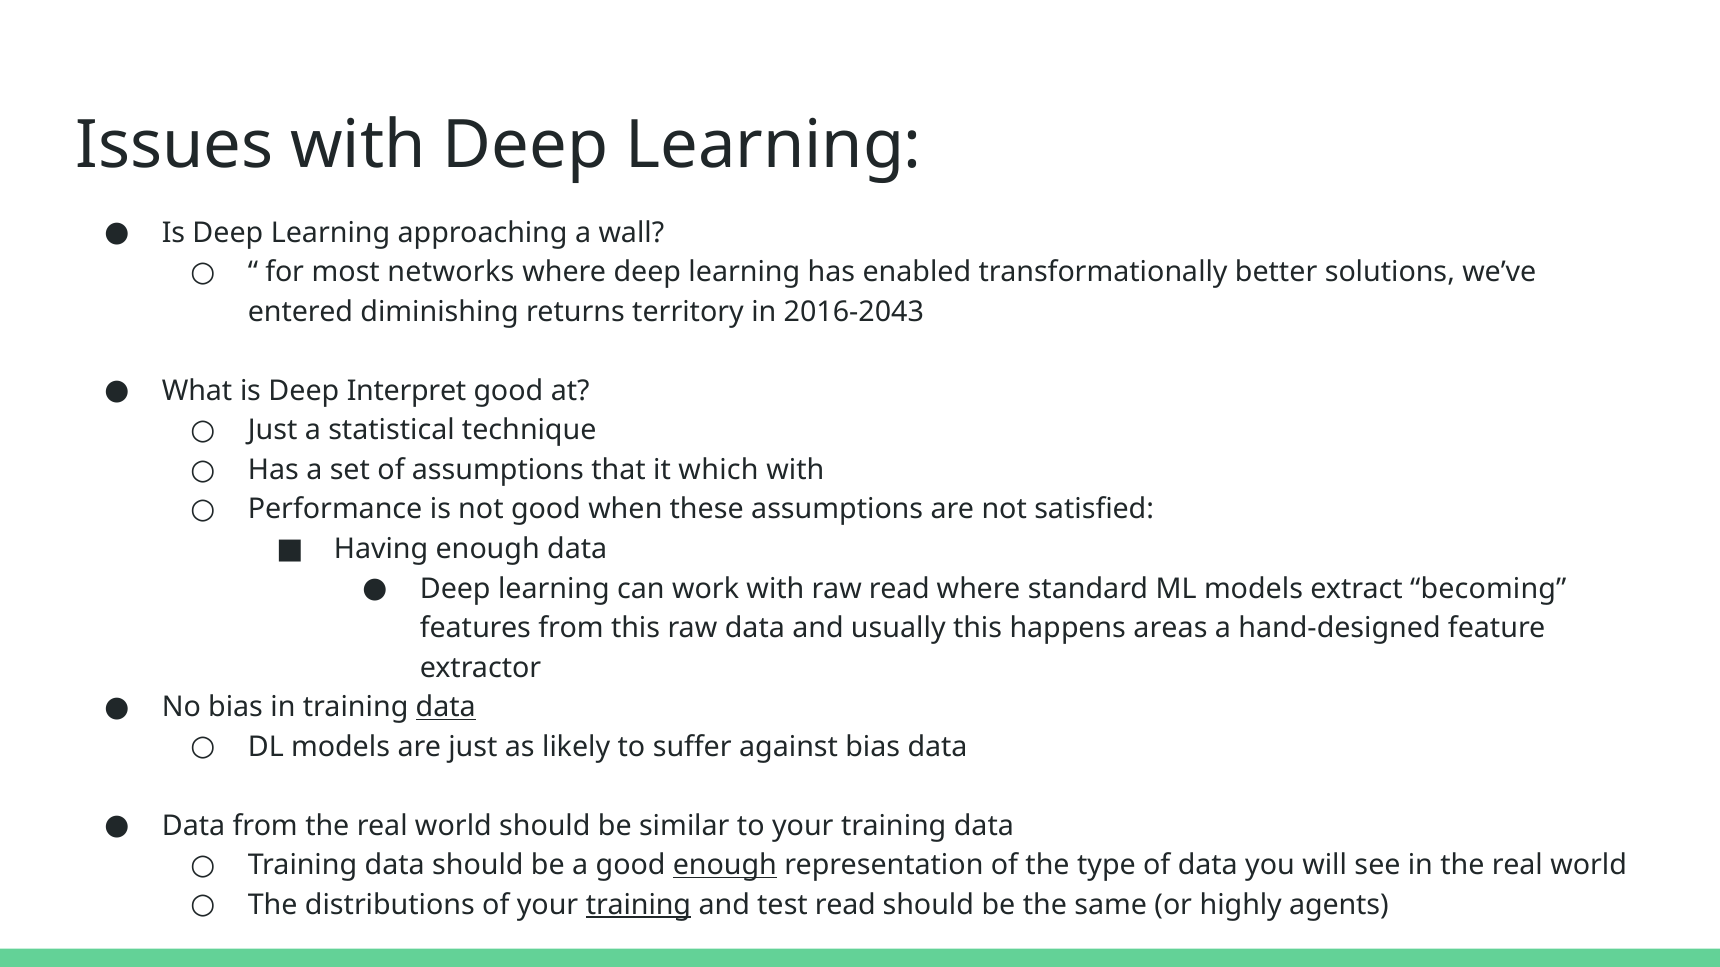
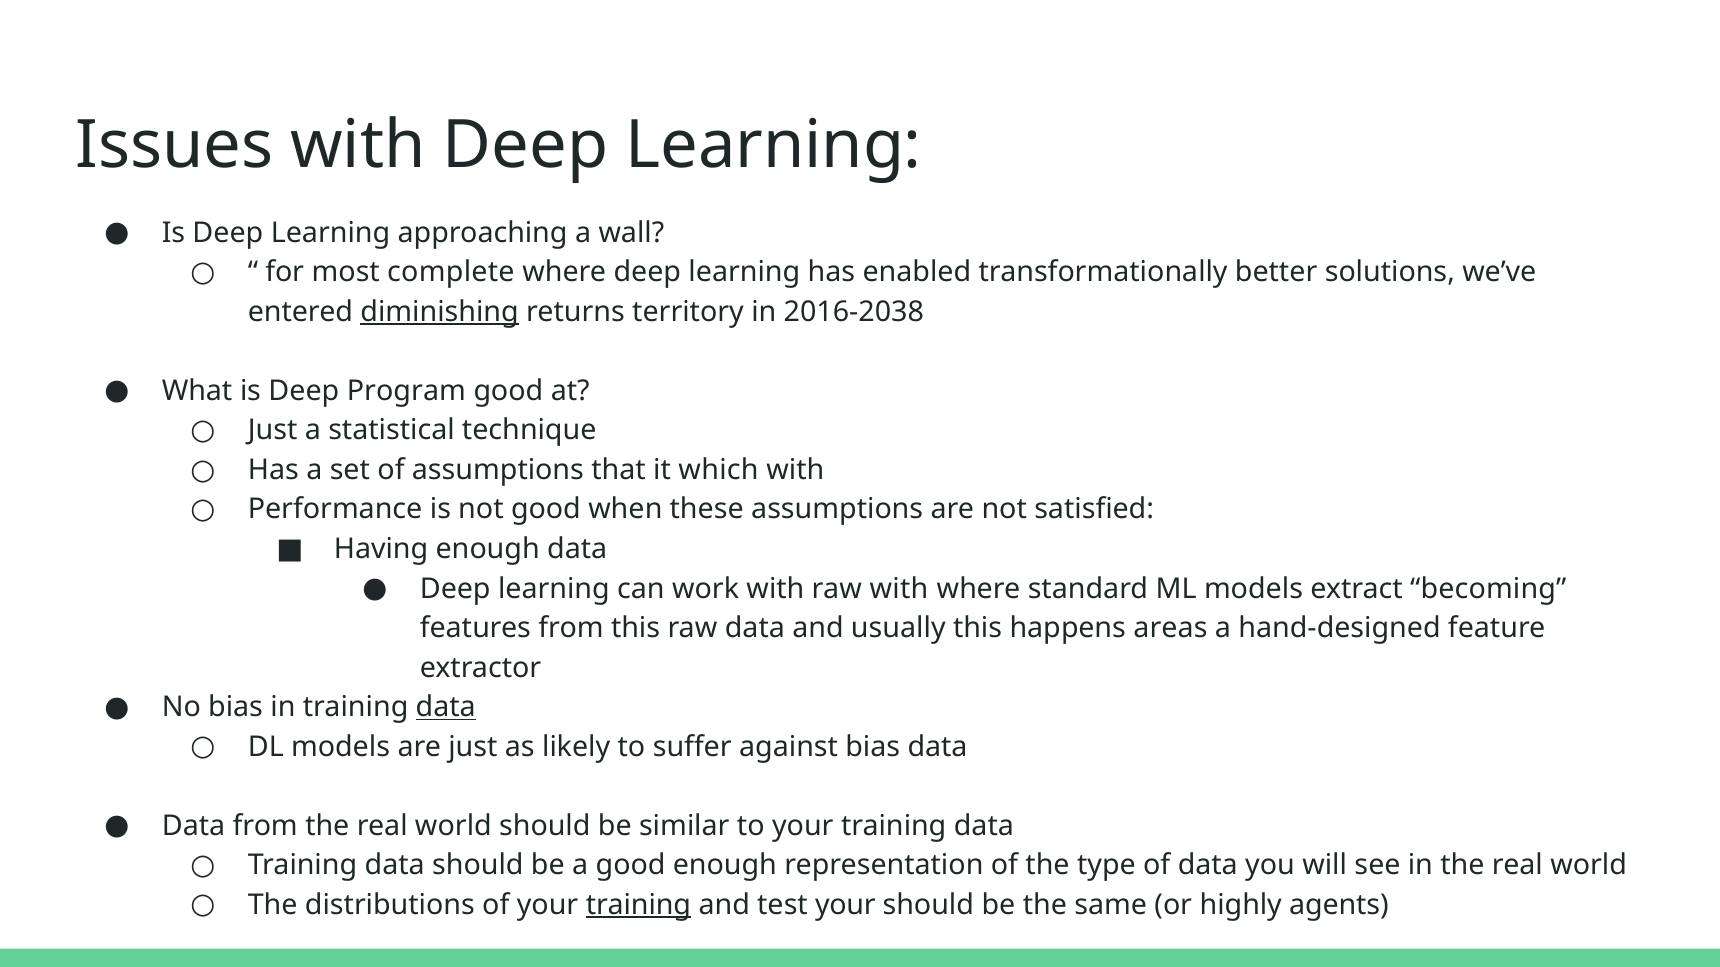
networks: networks -> complete (451, 273)
diminishing underline: none -> present (440, 312)
2016-2043: 2016-2043 -> 2016-2038 (854, 312)
Interpret: Interpret -> Program (406, 391)
raw read: read -> with (899, 589)
enough underline: present -> none (725, 866)
test read: read -> your (845, 905)
